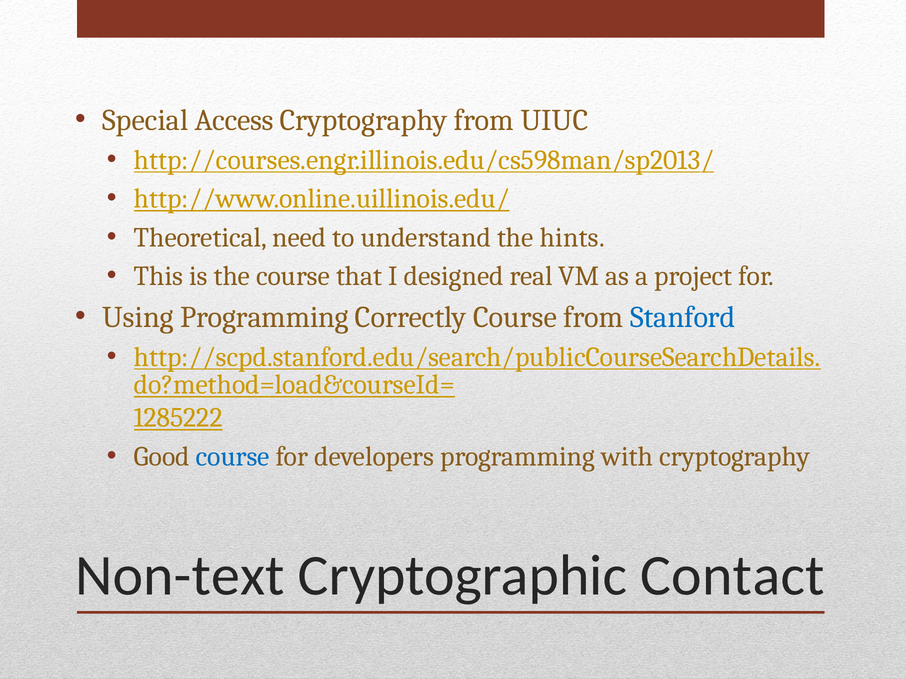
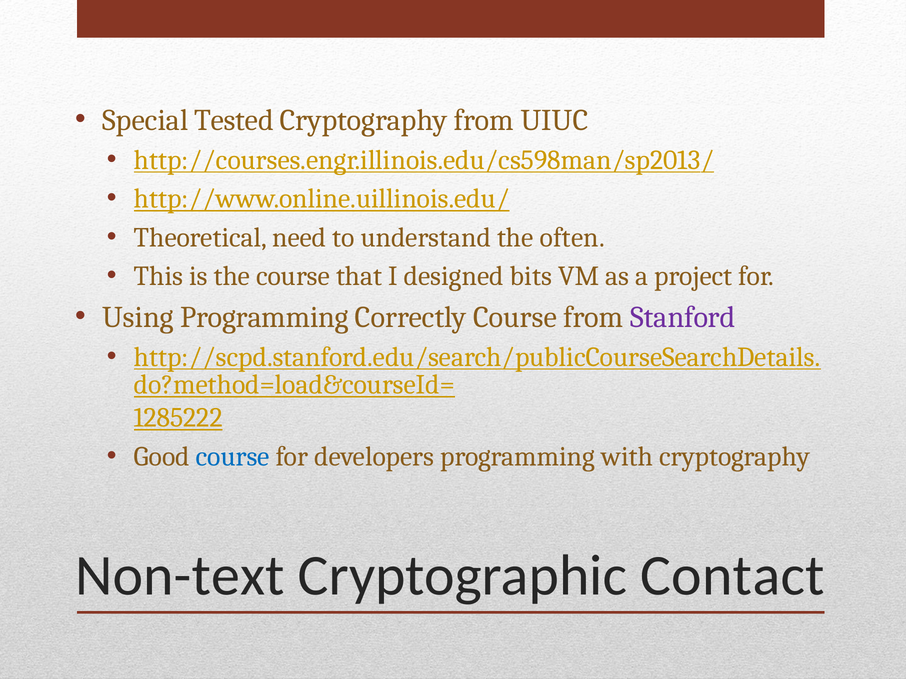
Access: Access -> Tested (234, 120)
hints: hints -> often (572, 238)
real: real -> bits (531, 276)
Stanford colour: blue -> purple (683, 317)
